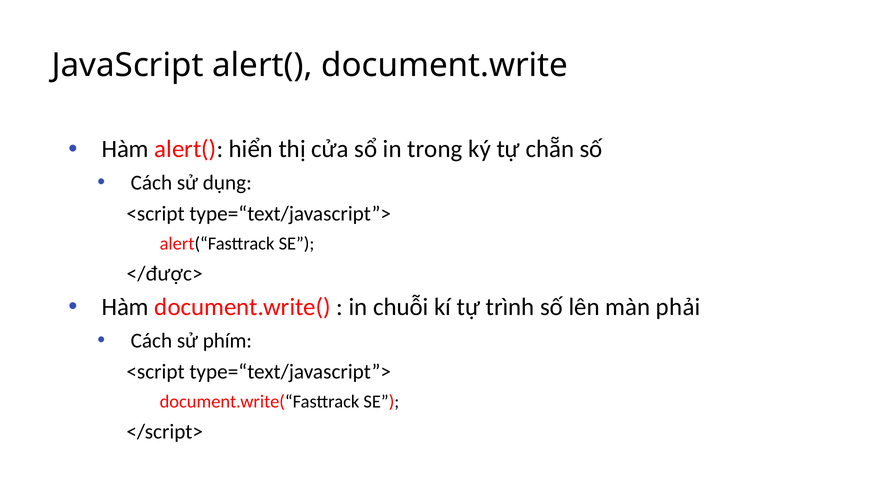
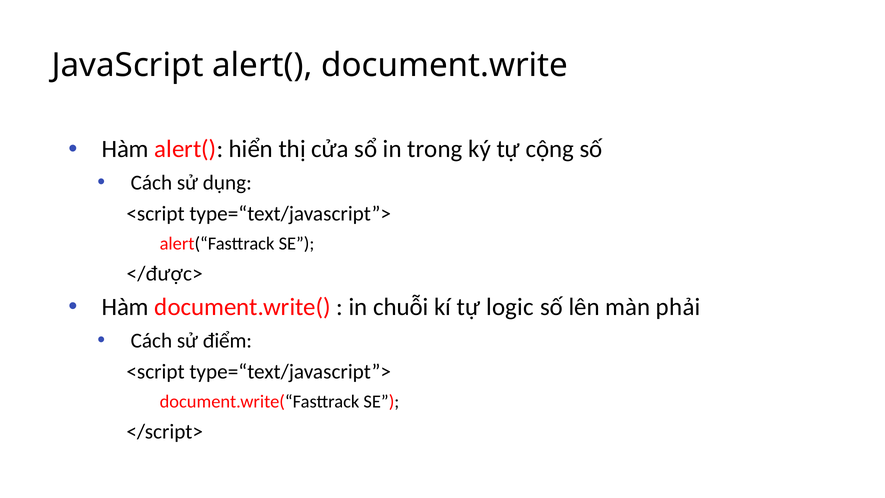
chẵn: chẵn -> cộng (550, 149)
trình: trình -> logic (510, 307)
phím: phím -> điểm (227, 340)
